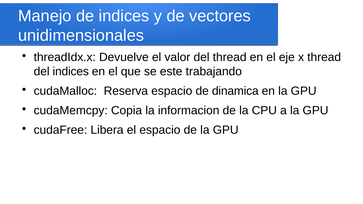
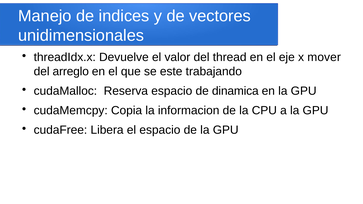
x thread: thread -> mover (324, 57)
del indices: indices -> arreglo (71, 72)
